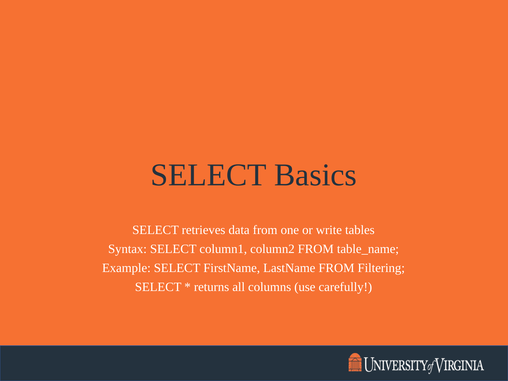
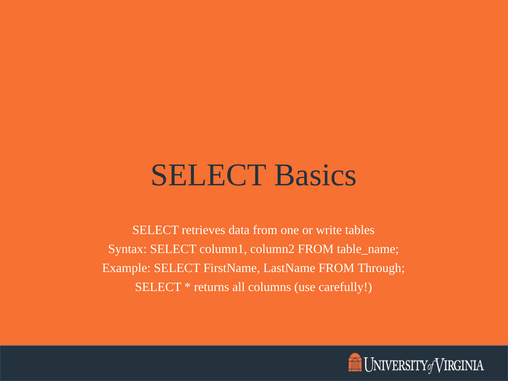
Filtering: Filtering -> Through (381, 268)
